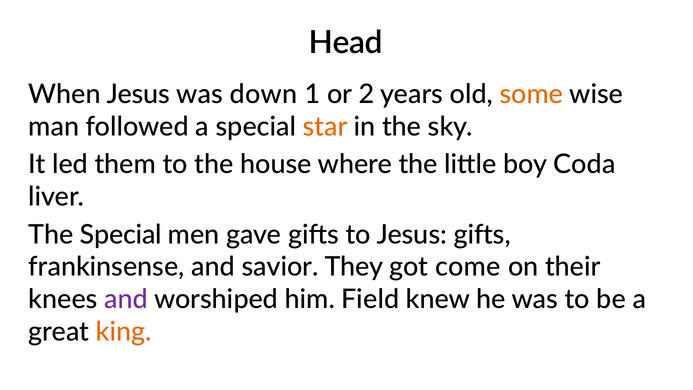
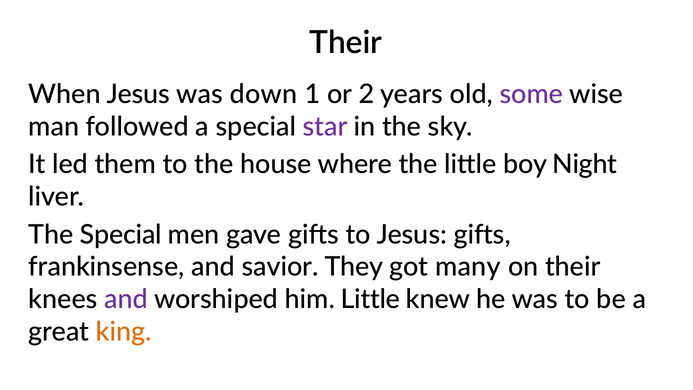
Head: Head -> Their (346, 43)
some colour: orange -> purple (531, 94)
star colour: orange -> purple (325, 127)
Coda: Coda -> Night (585, 164)
come: come -> many (468, 267)
him Field: Field -> Little (370, 299)
